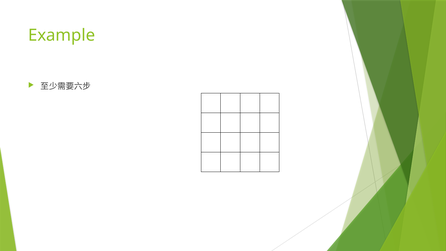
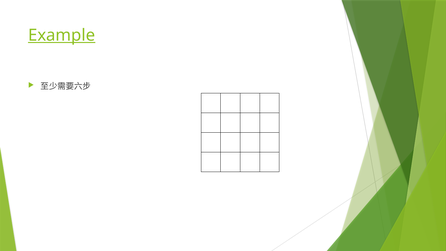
Example underline: none -> present (62, 35)
